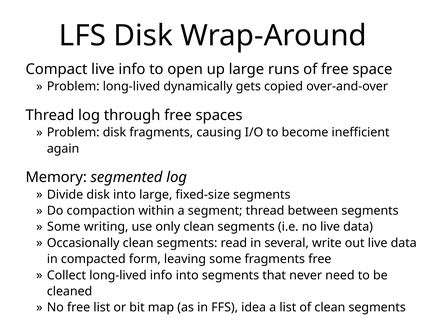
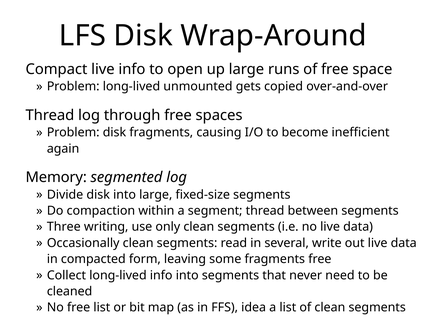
dynamically: dynamically -> unmounted (198, 86)
Some: Some -> Three (64, 227)
